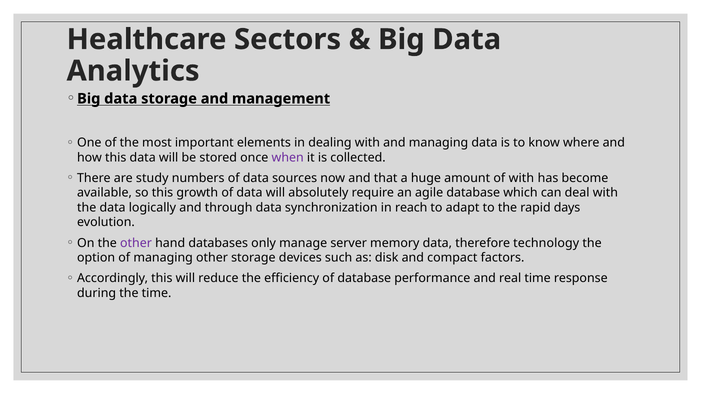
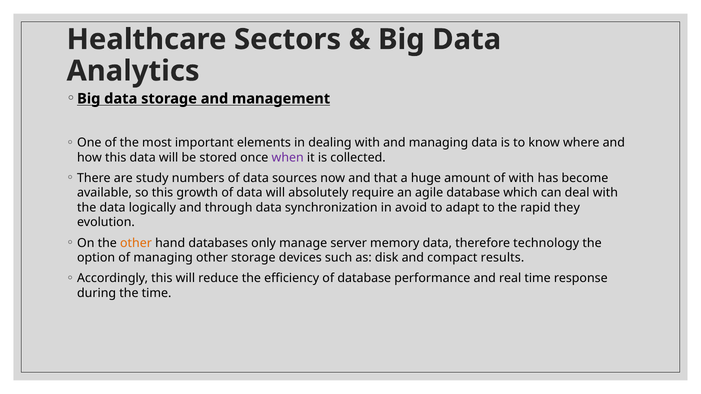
reach: reach -> avoid (411, 208)
days: days -> they (567, 208)
other colour: purple -> orange (136, 243)
factors: factors -> results (502, 258)
